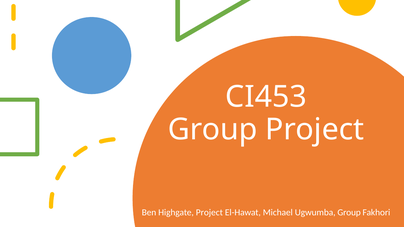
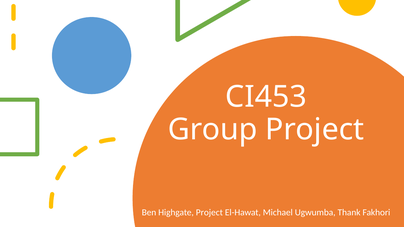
Ugwumba Group: Group -> Thank (349, 213)
